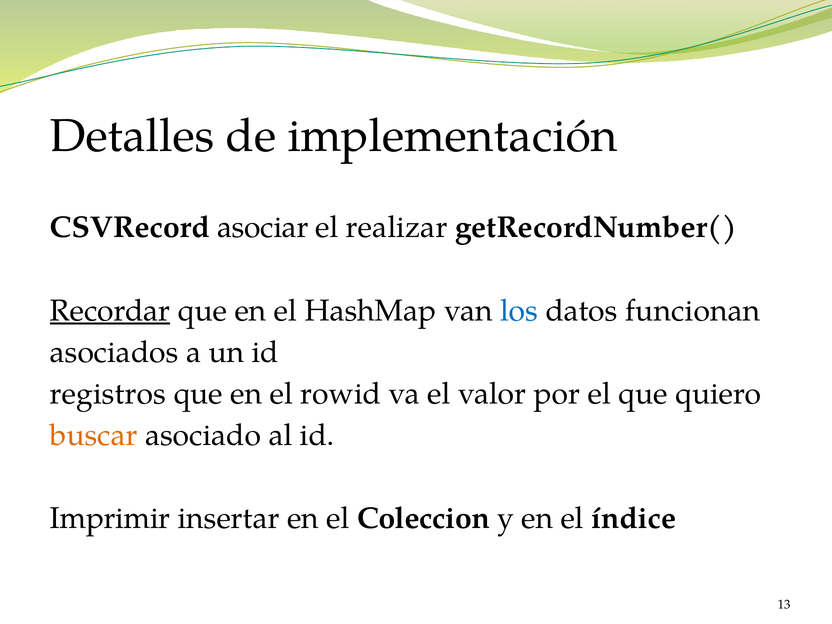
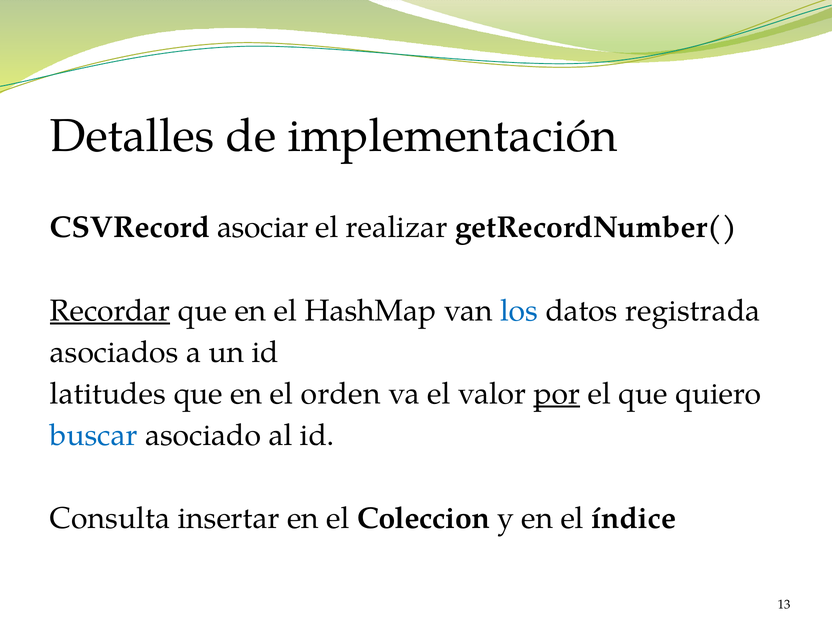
funcionan: funcionan -> registrada (693, 311)
registros: registros -> latitudes (108, 394)
rowid: rowid -> orden (341, 394)
por underline: none -> present (557, 394)
buscar colour: orange -> blue (94, 435)
Imprimir: Imprimir -> Consulta (110, 518)
